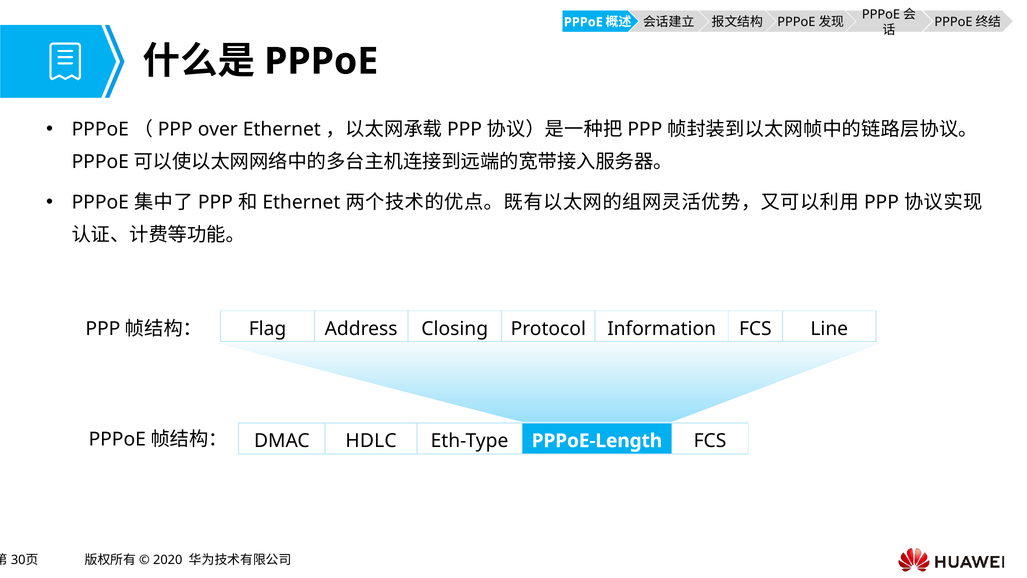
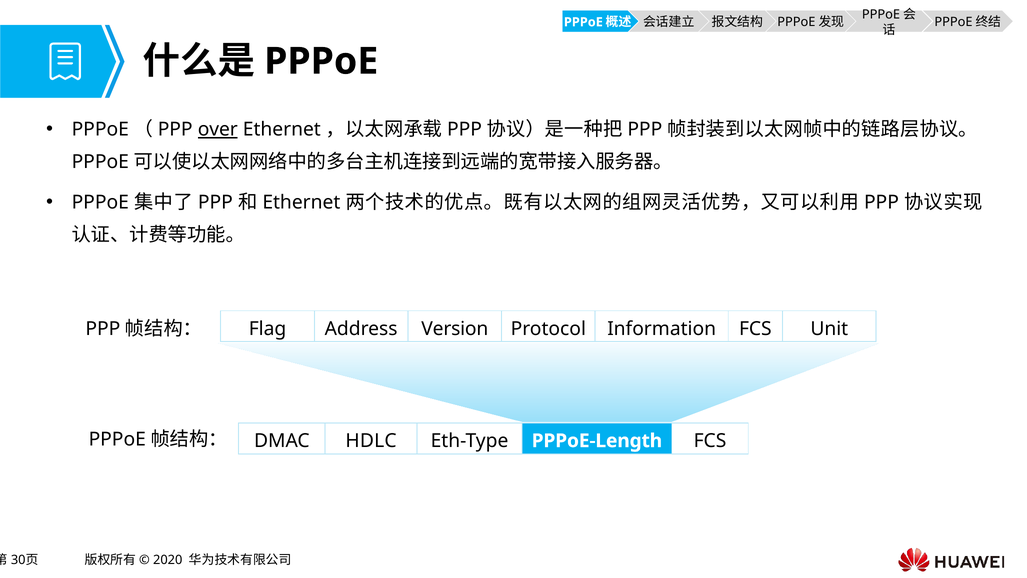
over underline: none -> present (218, 129)
Closing: Closing -> Version (455, 329)
Line: Line -> Unit (829, 329)
